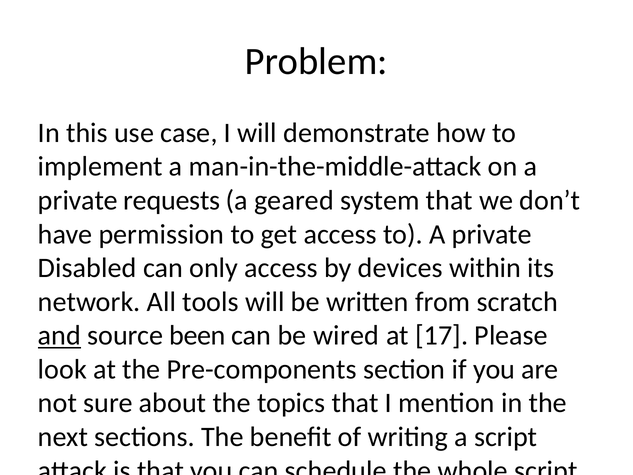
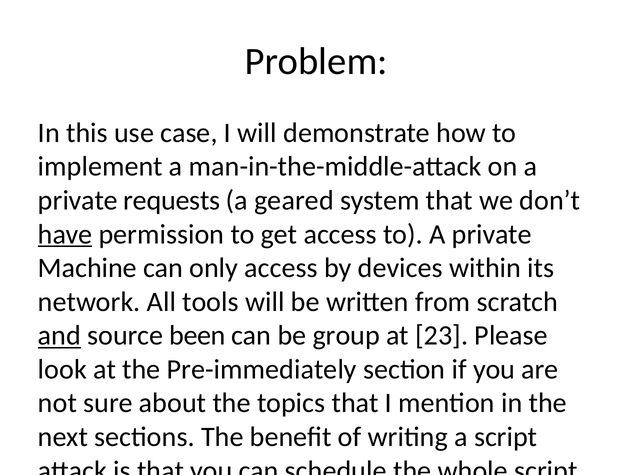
have underline: none -> present (65, 234)
Disabled: Disabled -> Machine (87, 268)
be wired: wired -> group (346, 335)
17: 17 -> 23 (442, 335)
Pre-components: Pre-components -> Pre-immediately (262, 369)
